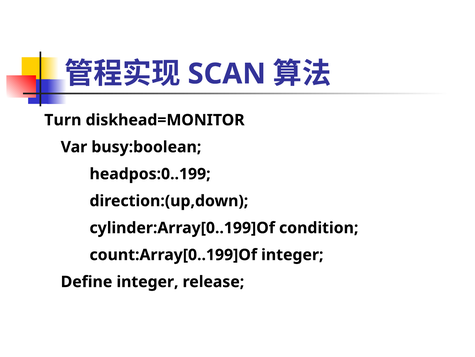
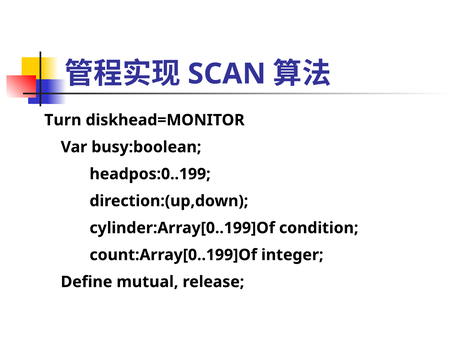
Define integer: integer -> mutual (147, 281)
